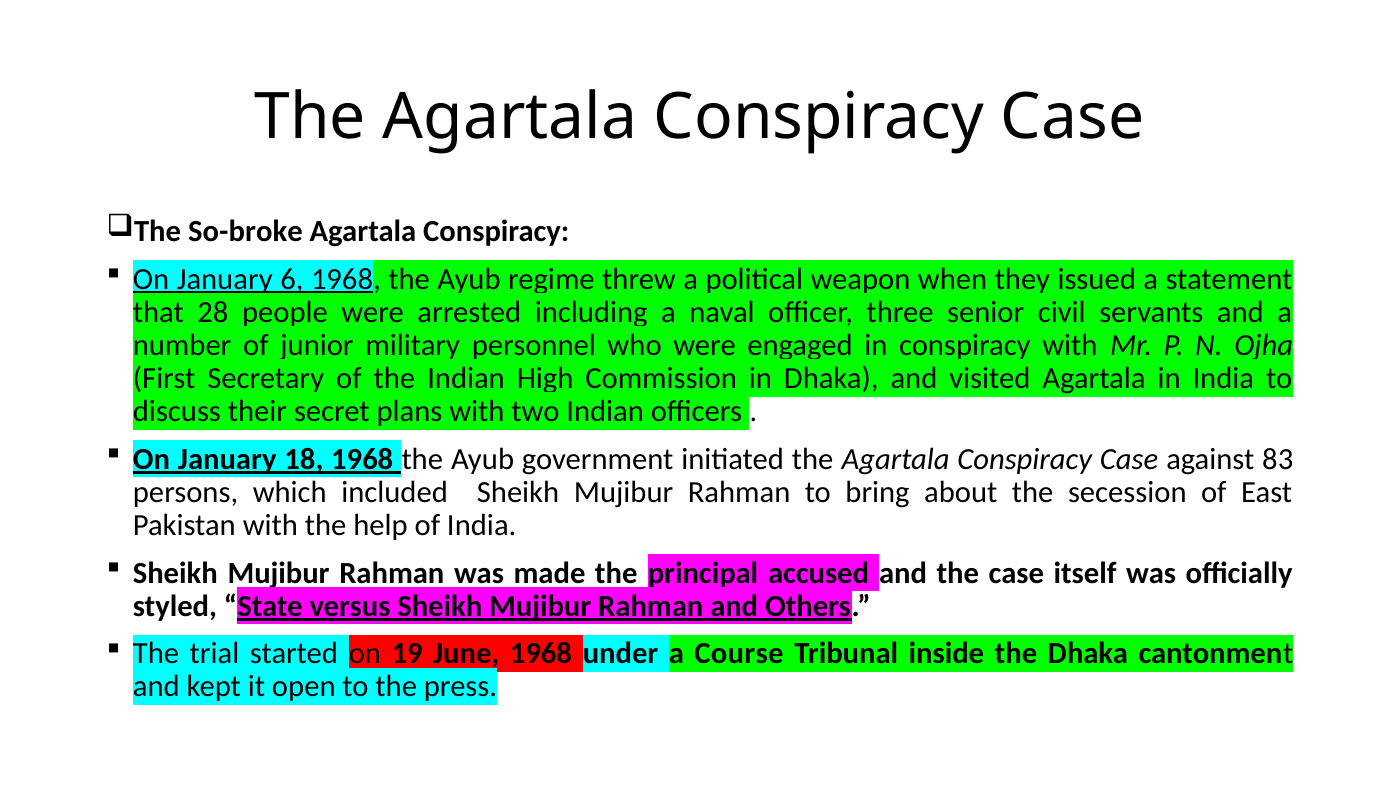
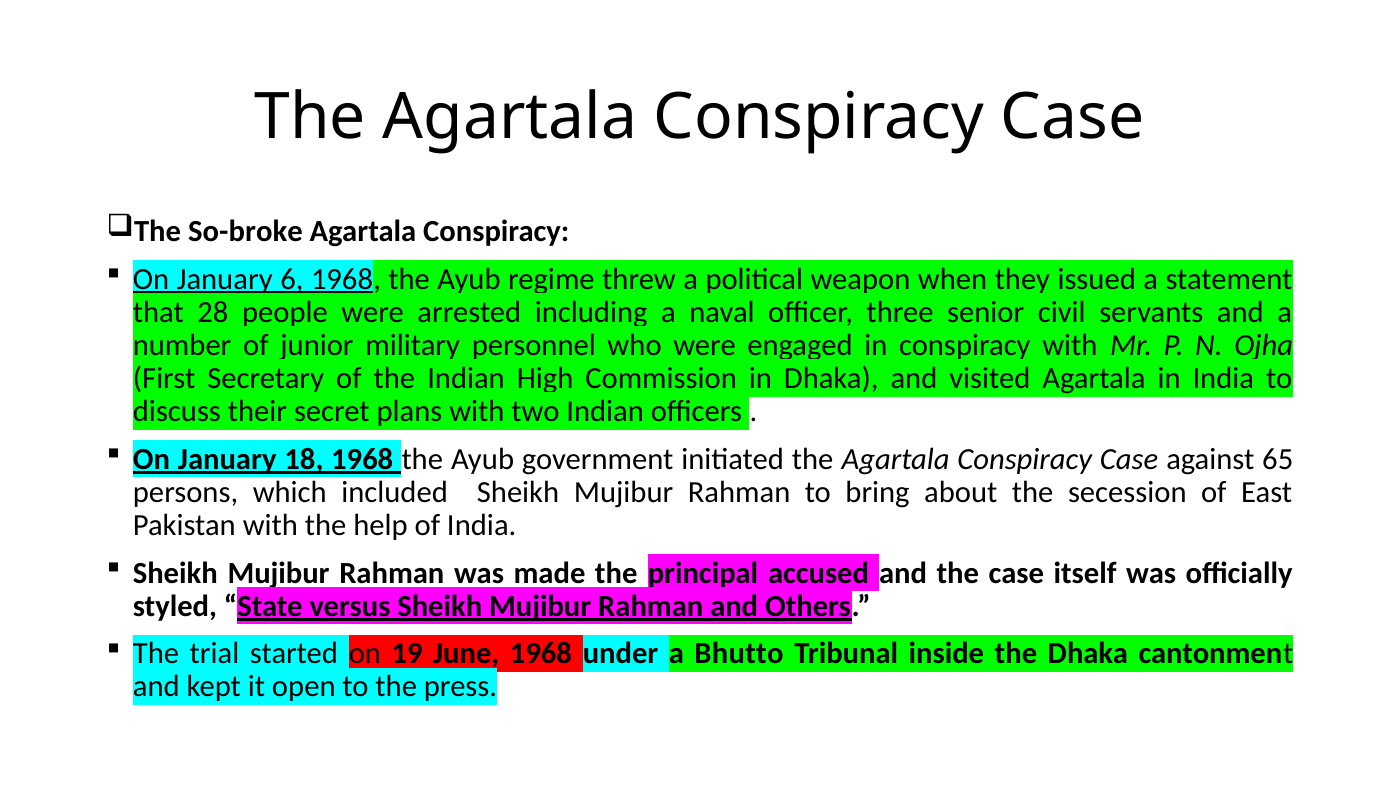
83: 83 -> 65 (1278, 459)
Course: Course -> Bhutto (739, 653)
